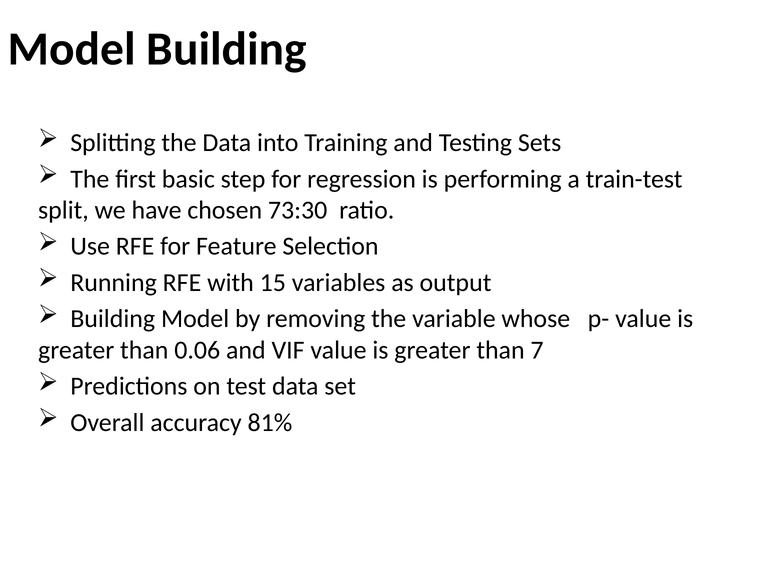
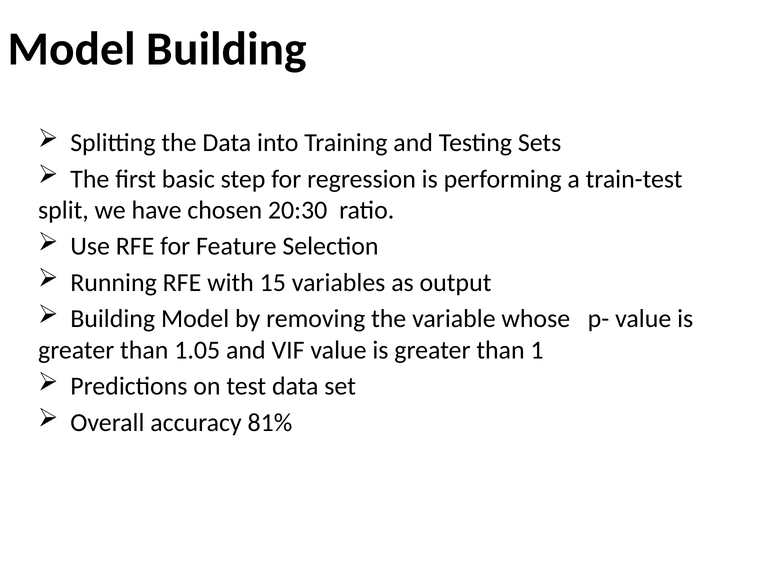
73:30: 73:30 -> 20:30 (298, 210)
0.06: 0.06 -> 1.05 (197, 350)
7: 7 -> 1 (537, 350)
